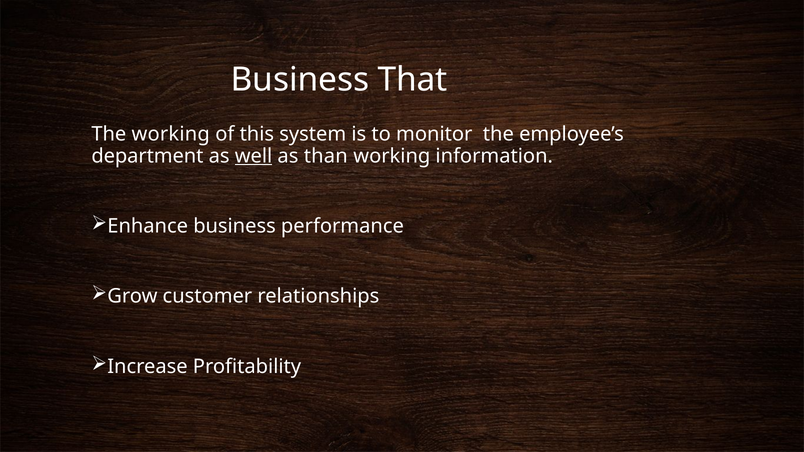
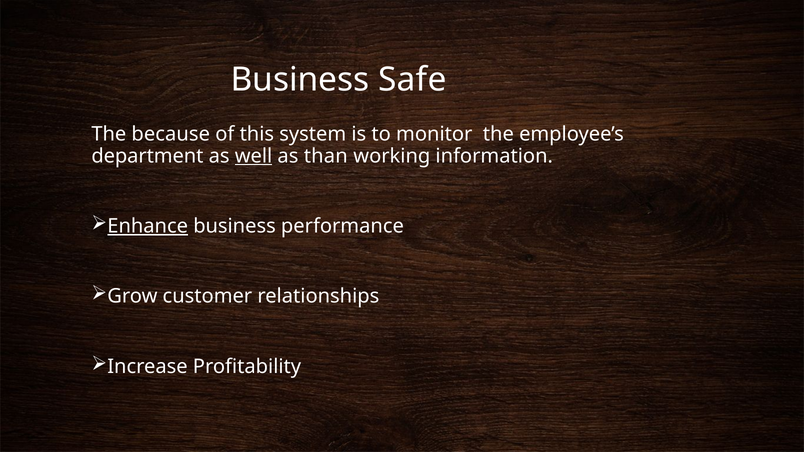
That: That -> Safe (412, 80)
The working: working -> because (171, 134)
Enhance underline: none -> present (148, 226)
